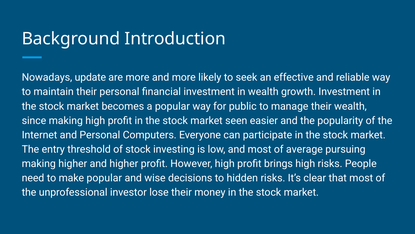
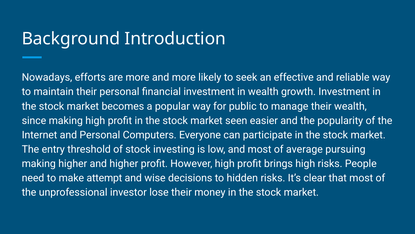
update: update -> efforts (90, 77)
make popular: popular -> attempt (104, 178)
